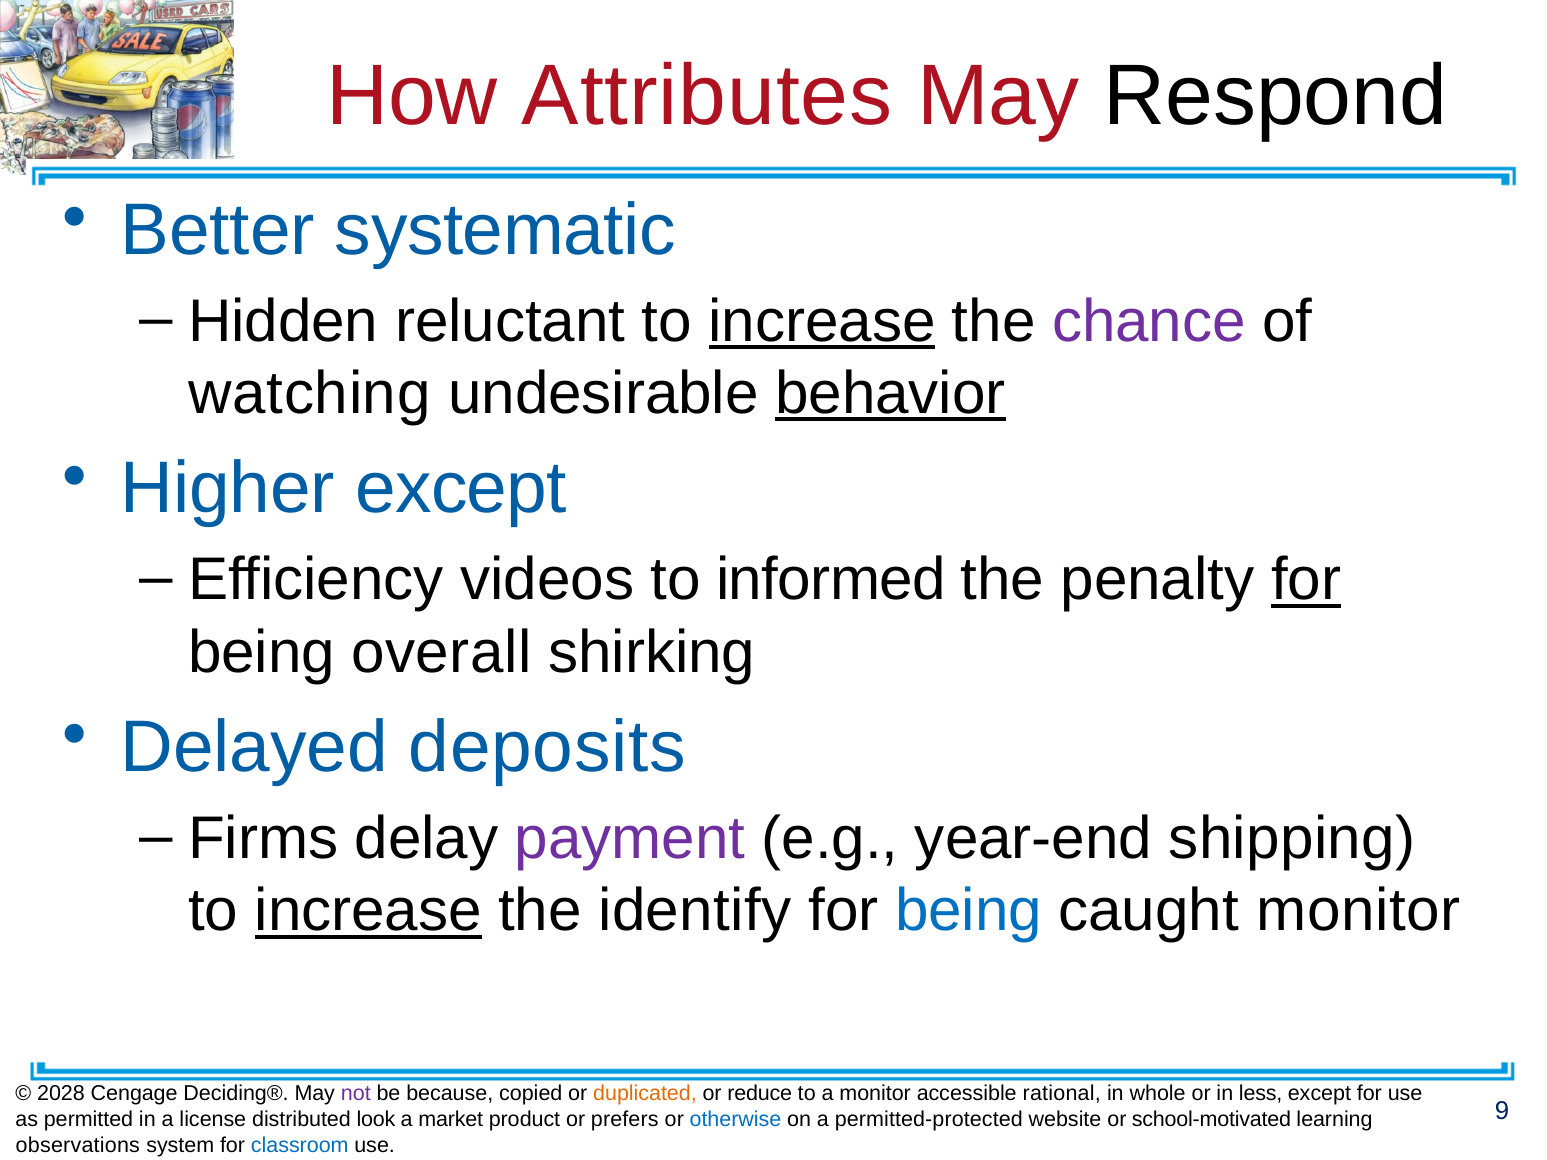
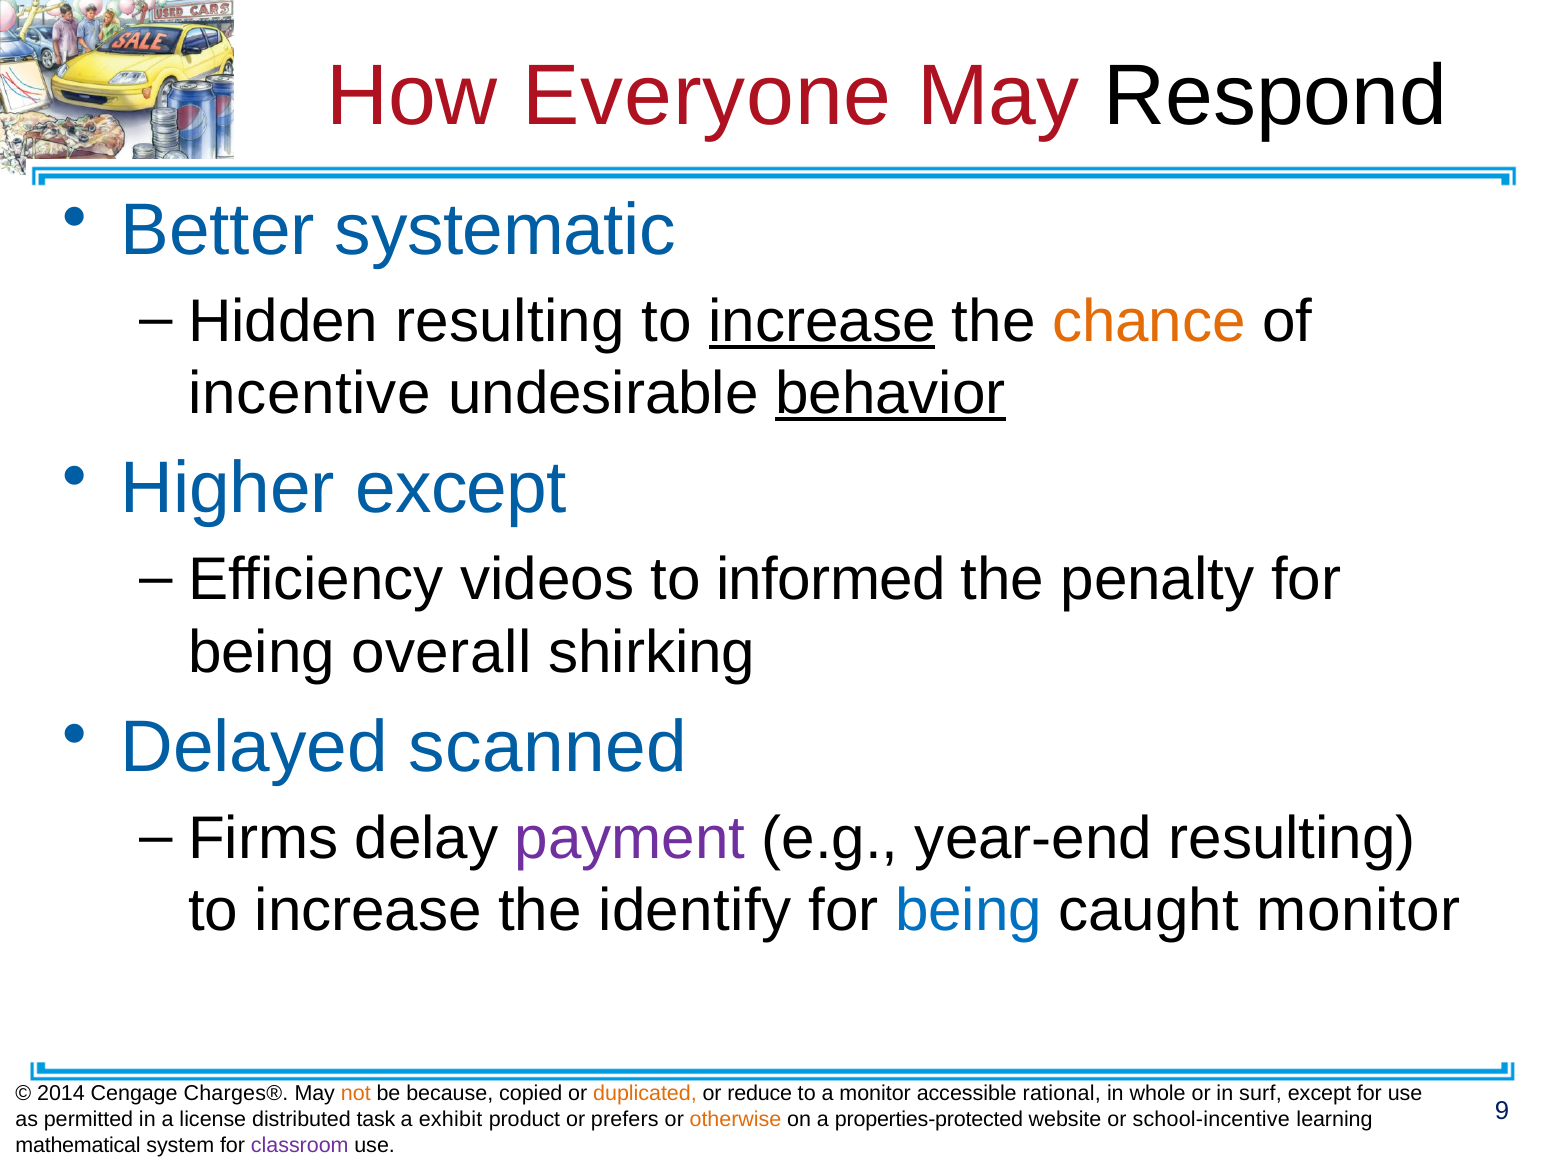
Attributes: Attributes -> Everyone (707, 96)
Hidden reluctant: reluctant -> resulting (510, 321)
chance colour: purple -> orange (1149, 321)
watching: watching -> incentive (310, 394)
for underline: present -> none (1306, 580)
deposits: deposits -> scanned (548, 748)
year-end shipping: shipping -> resulting (1292, 839)
increase underline: present -> none (368, 911)
2028: 2028 -> 2014 (61, 1094)
Deciding®: Deciding® -> Charges® (236, 1094)
not colour: purple -> orange (356, 1094)
less: less -> surf (1260, 1094)
look: look -> task (376, 1120)
market: market -> exhibit (451, 1120)
otherwise colour: blue -> orange (735, 1120)
permitted-protected: permitted-protected -> properties-protected (929, 1120)
school-motivated: school-motivated -> school-incentive (1211, 1120)
observations: observations -> mathematical (78, 1145)
classroom colour: blue -> purple (300, 1145)
